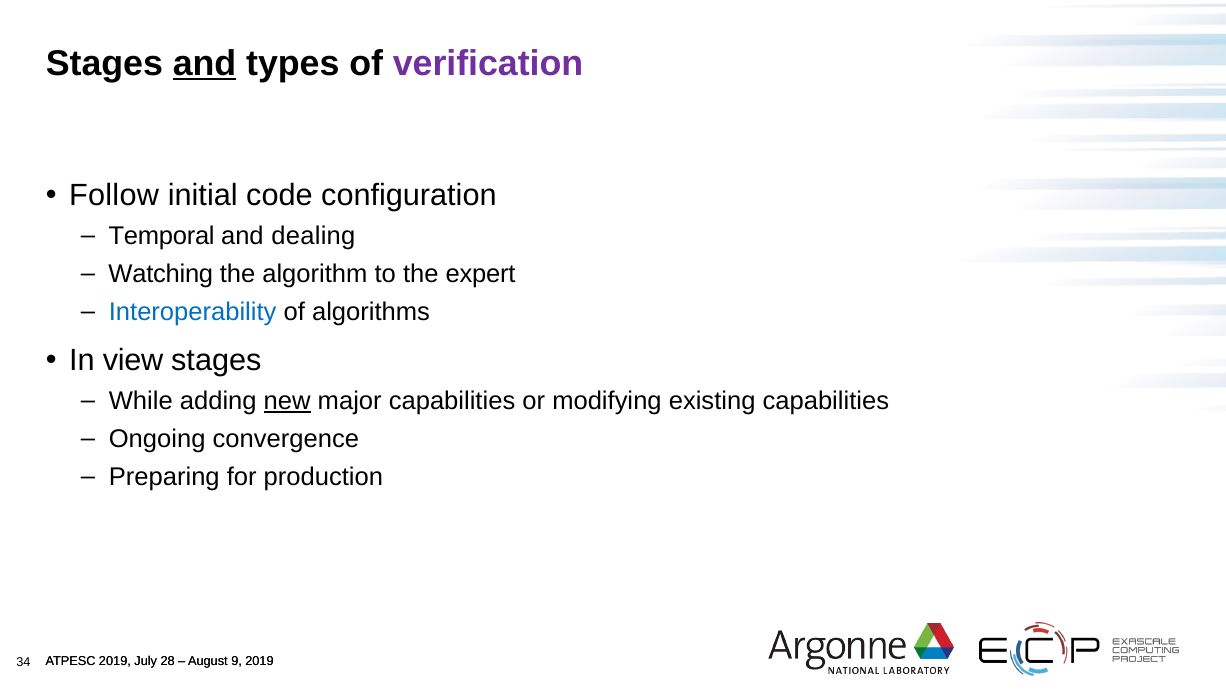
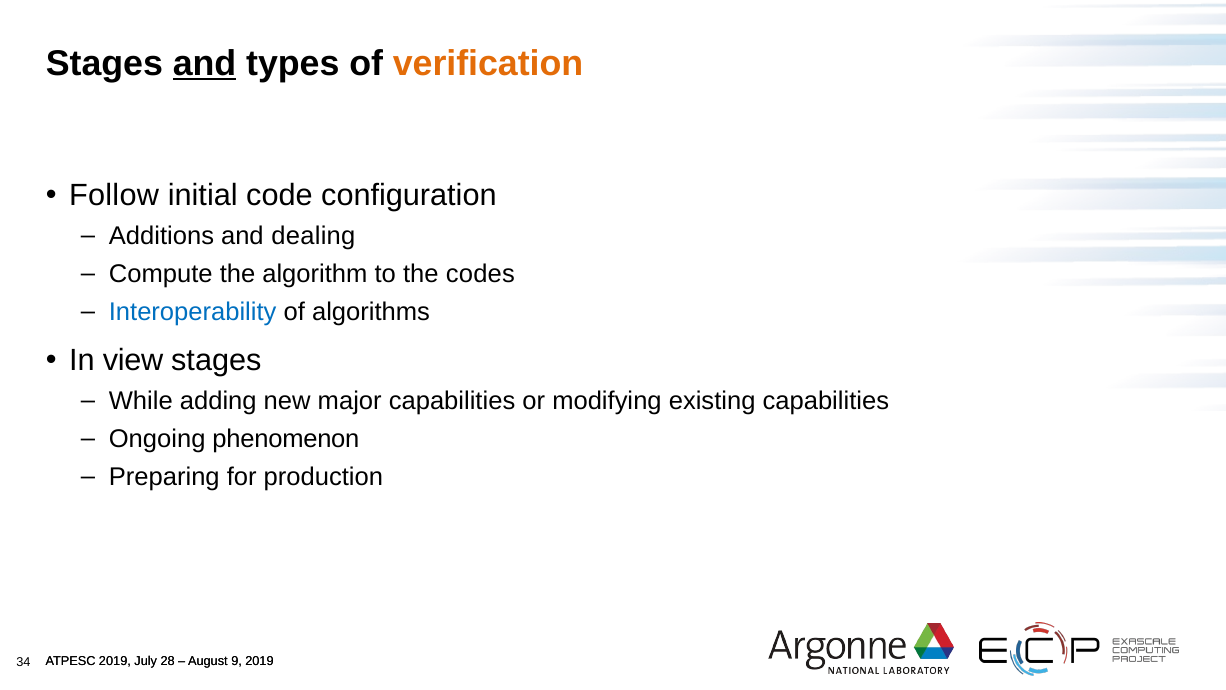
verification colour: purple -> orange (488, 63)
Temporal: Temporal -> Additions (161, 236)
Watching: Watching -> Compute (161, 274)
expert: expert -> codes (480, 274)
new underline: present -> none (287, 401)
convergence: convergence -> phenomenon (286, 439)
